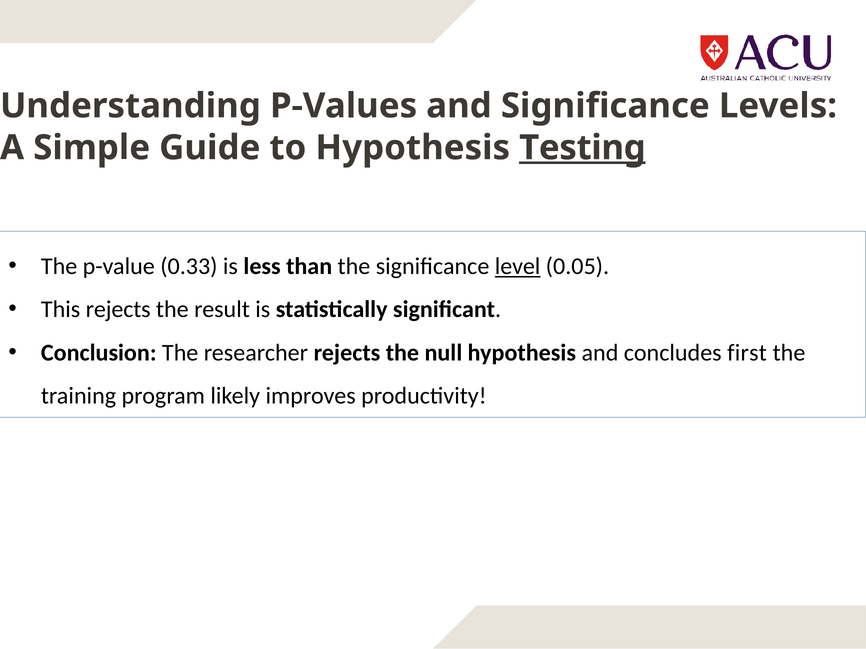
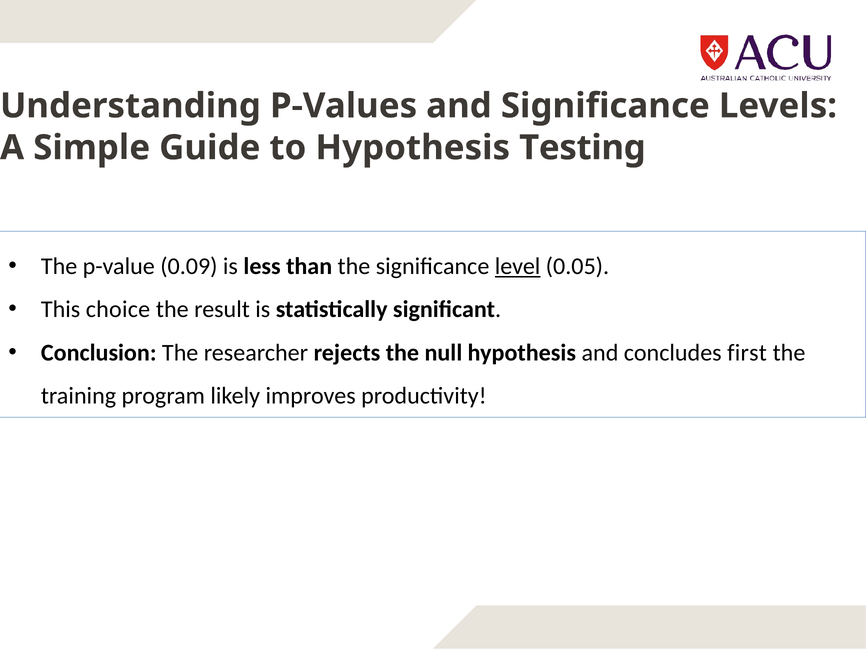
Testing underline: present -> none (582, 148)
0.33: 0.33 -> 0.09 (189, 266)
This rejects: rejects -> choice (118, 310)
